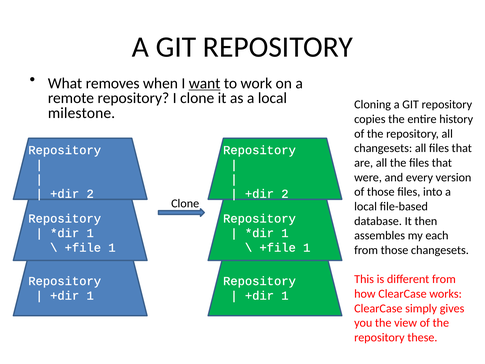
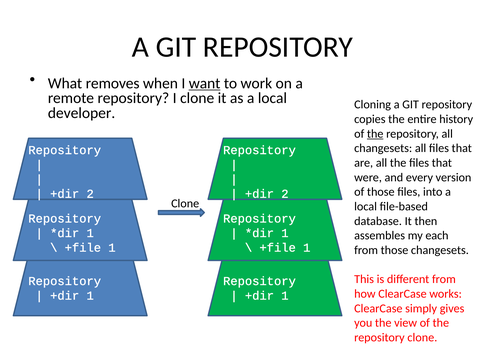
milestone: milestone -> developer (82, 113)
the underline: none -> present (375, 134)
repository these: these -> clone (422, 337)
